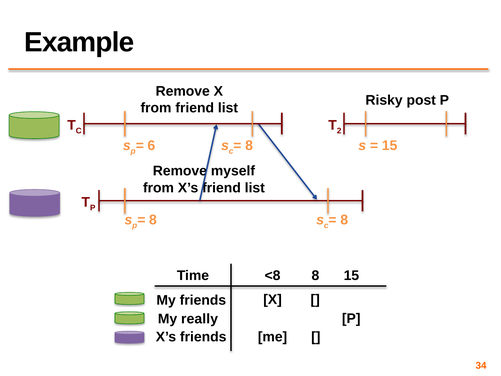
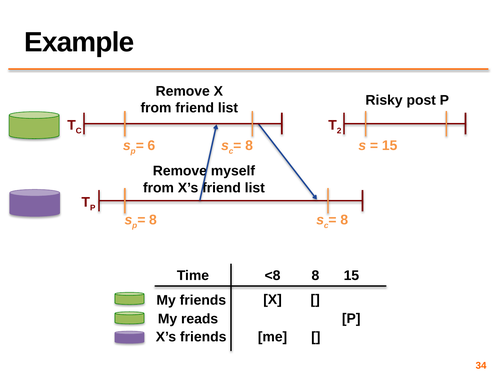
really: really -> reads (200, 319)
